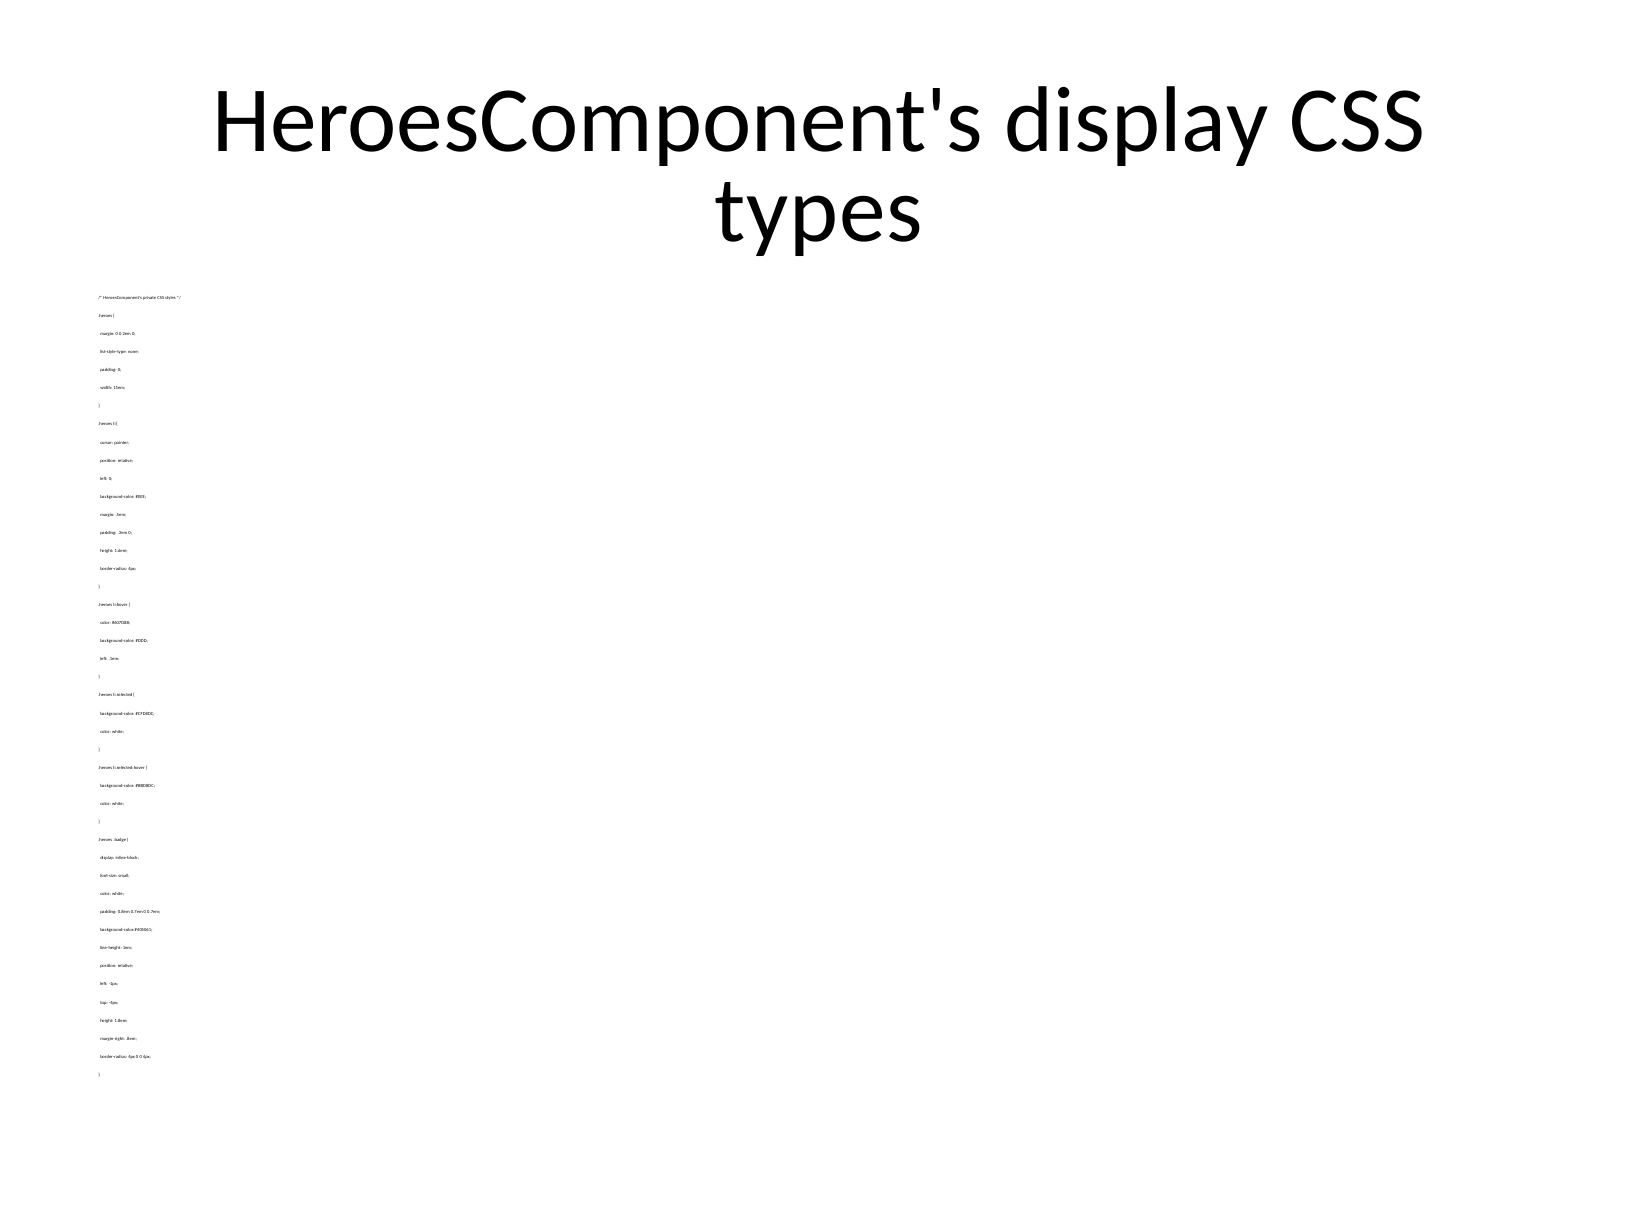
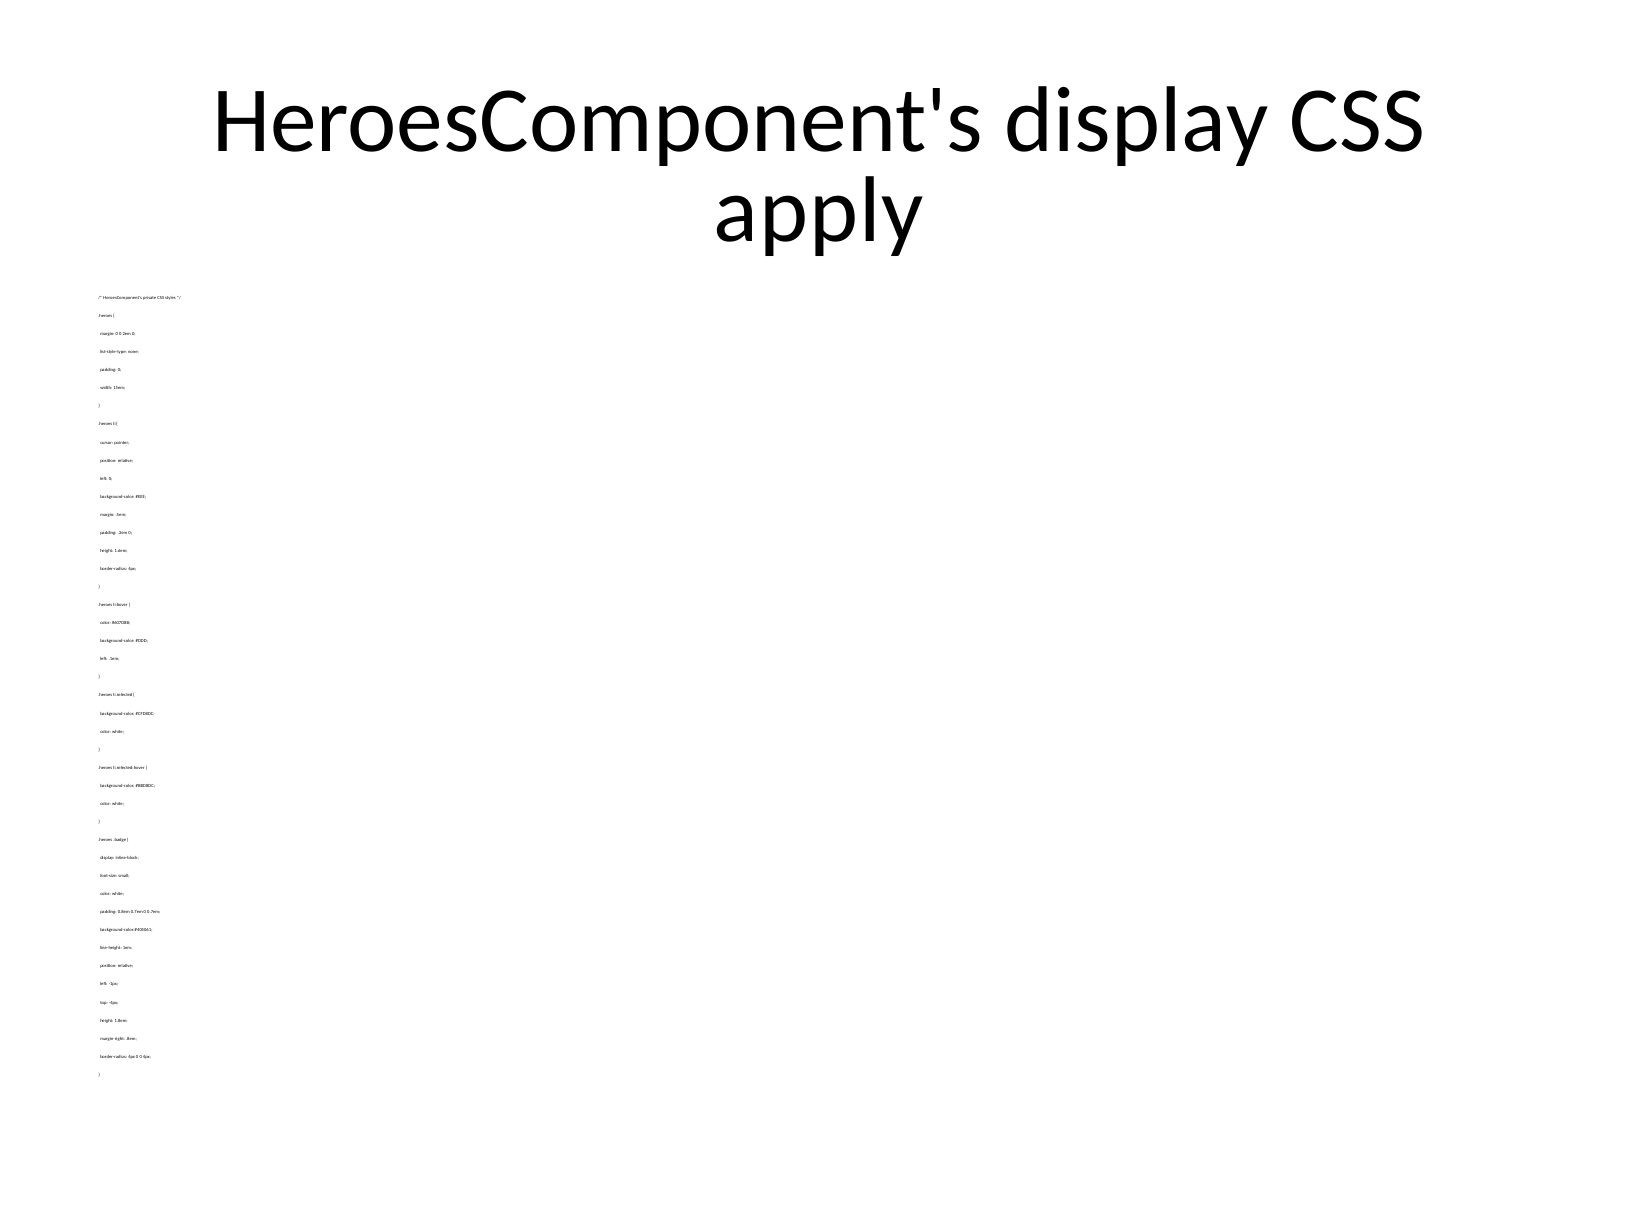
types: types -> apply (819, 210)
